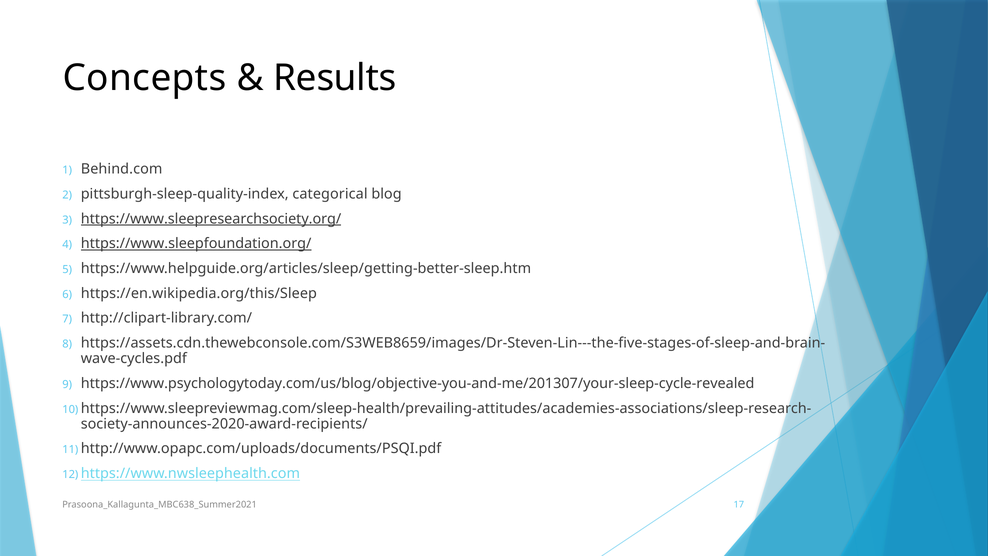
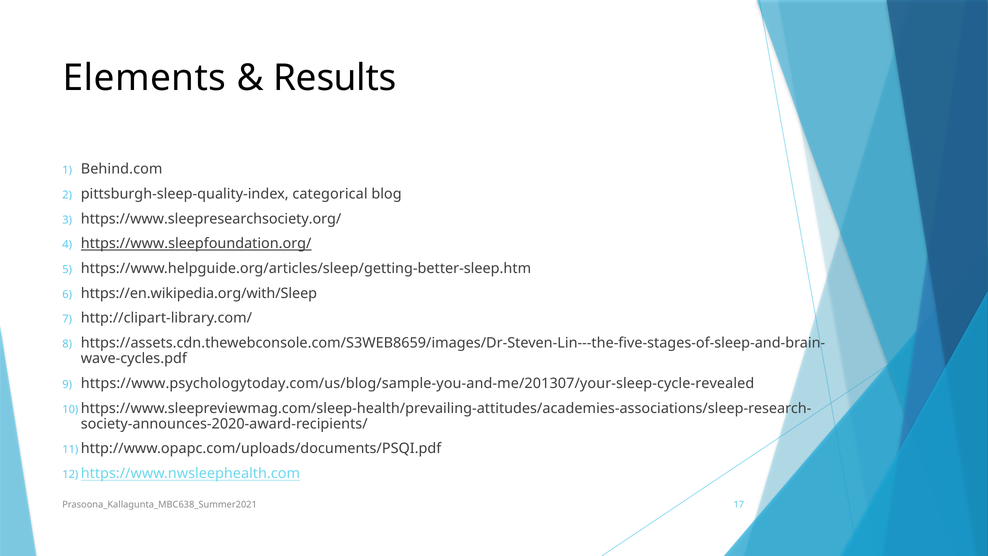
Concepts: Concepts -> Elements (145, 78)
https://www.sleepresearchsociety.org/ underline: present -> none (211, 219)
https://en.wikipedia.org/this/Sleep: https://en.wikipedia.org/this/Sleep -> https://en.wikipedia.org/with/Sleep (199, 293)
https://www.psychologytoday.com/us/blog/objective-you-and-me/201307/your-sleep-cycle-revealed: https://www.psychologytoday.com/us/blog/objective-you-and-me/201307/your-sleep-cycle-revealed -> https://www.psychologytoday.com/us/blog/sample-you-and-me/201307/your-sleep-cycle-revealed (418, 383)
